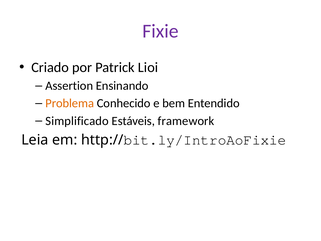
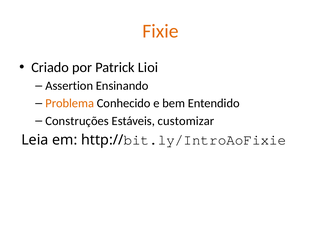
Fixie colour: purple -> orange (160, 31)
Simplificado: Simplificado -> Construções (77, 121)
framework: framework -> customizar (186, 121)
